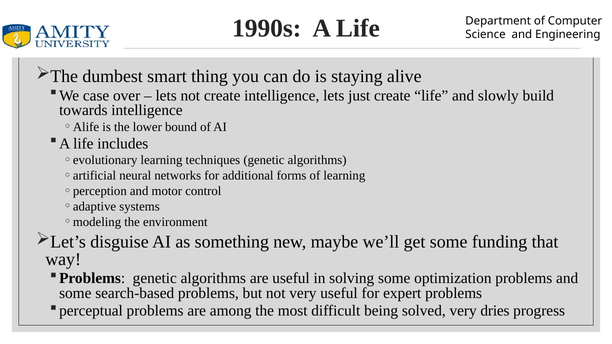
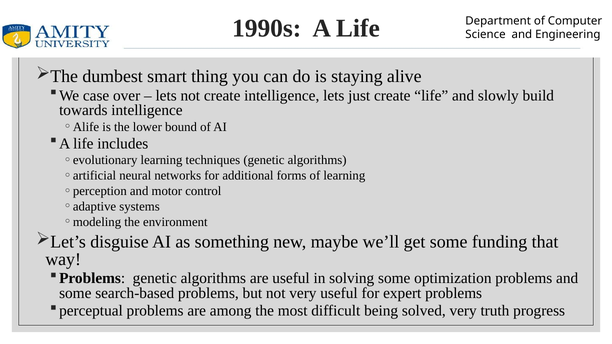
dries: dries -> truth (495, 311)
